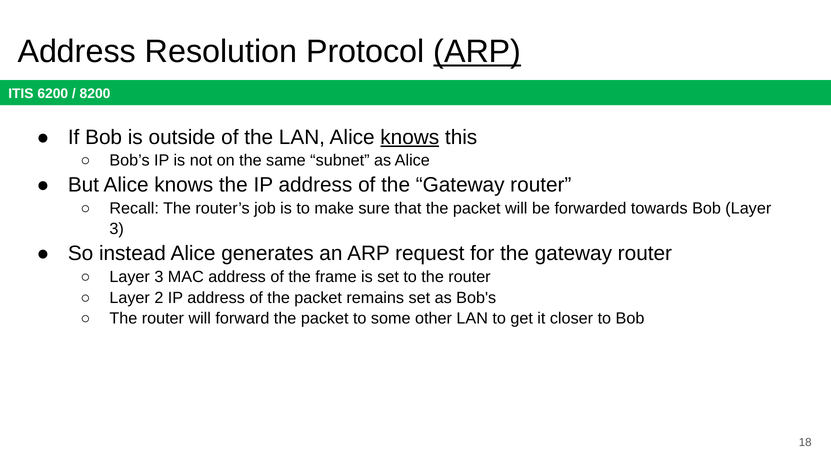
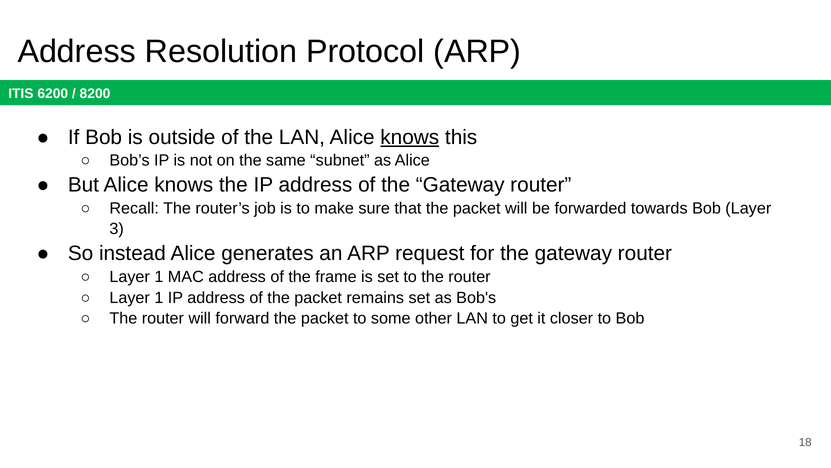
ARP underline: present -> none (477, 51)
3: 3 -> 1 (159, 276)
2: 2 -> 1 (159, 297)
